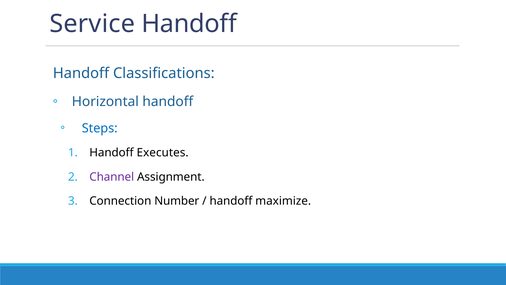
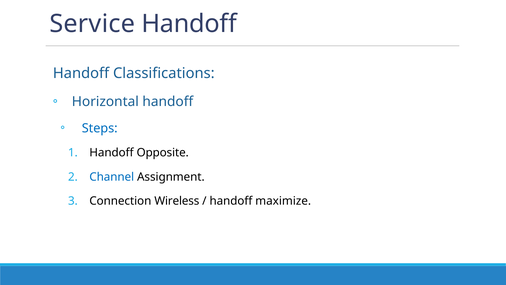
Executes: Executes -> Opposite (163, 153)
Channel colour: purple -> blue (112, 177)
Number: Number -> Wireless (177, 201)
